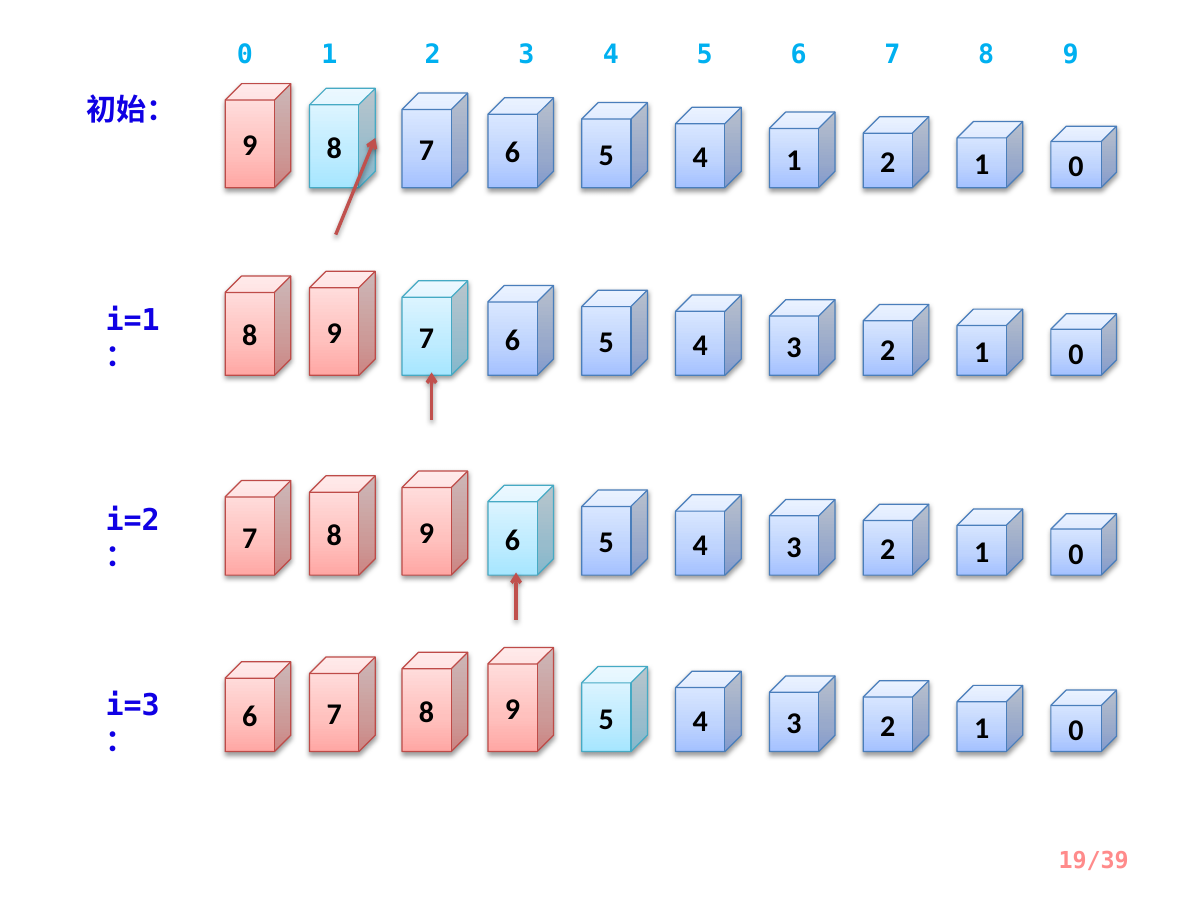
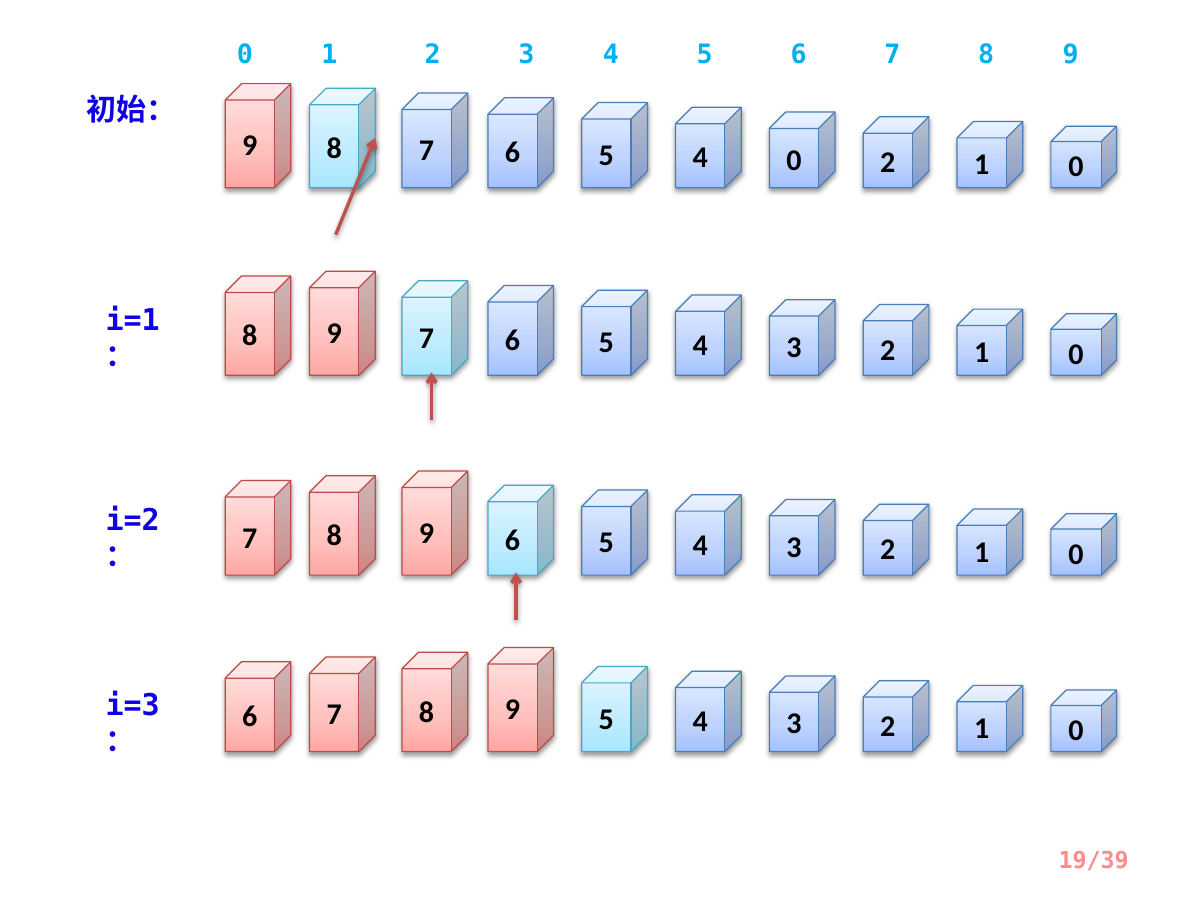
4 1: 1 -> 0 (794, 160)
